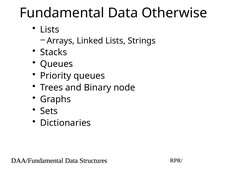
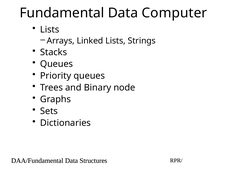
Otherwise: Otherwise -> Computer (174, 13)
